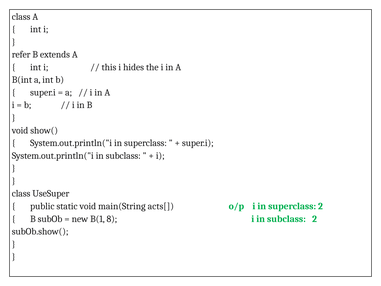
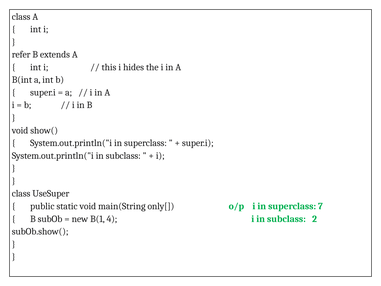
acts[: acts[ -> only[ (161, 206)
superclass 2: 2 -> 7 (320, 206)
8: 8 -> 4 (112, 219)
